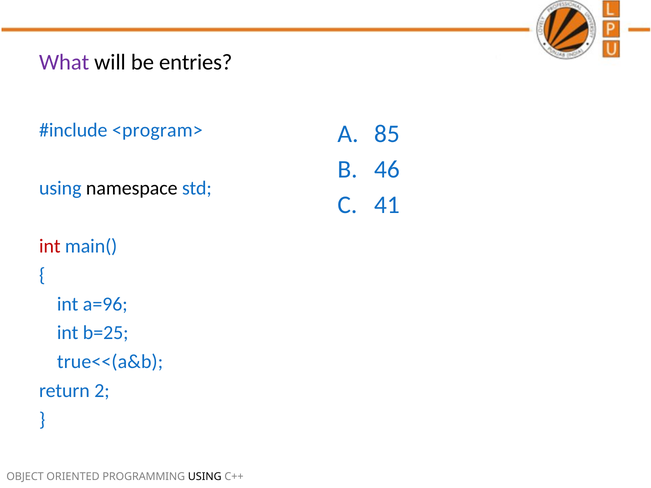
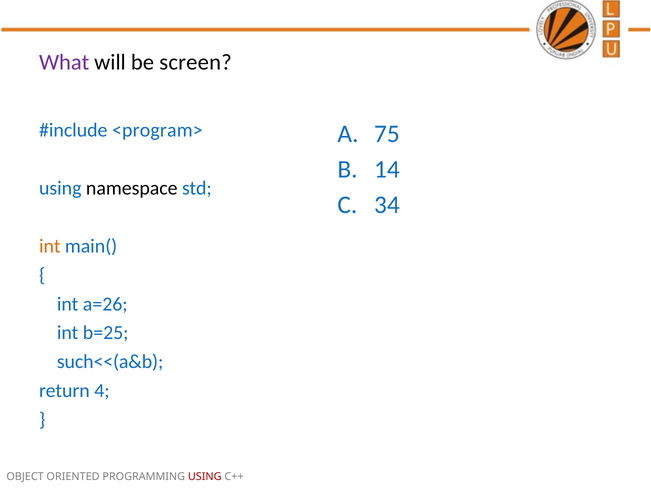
entries: entries -> screen (196, 62)
85: 85 -> 75 (387, 134)
46: 46 -> 14 (387, 169)
41: 41 -> 34 (387, 205)
int colour: red -> orange (50, 246)
a=96: a=96 -> a=26 (105, 304)
true<<(a&b: true<<(a&b -> such<<(a&b (110, 362)
2: 2 -> 4 (102, 391)
USING colour: black -> red (205, 477)
